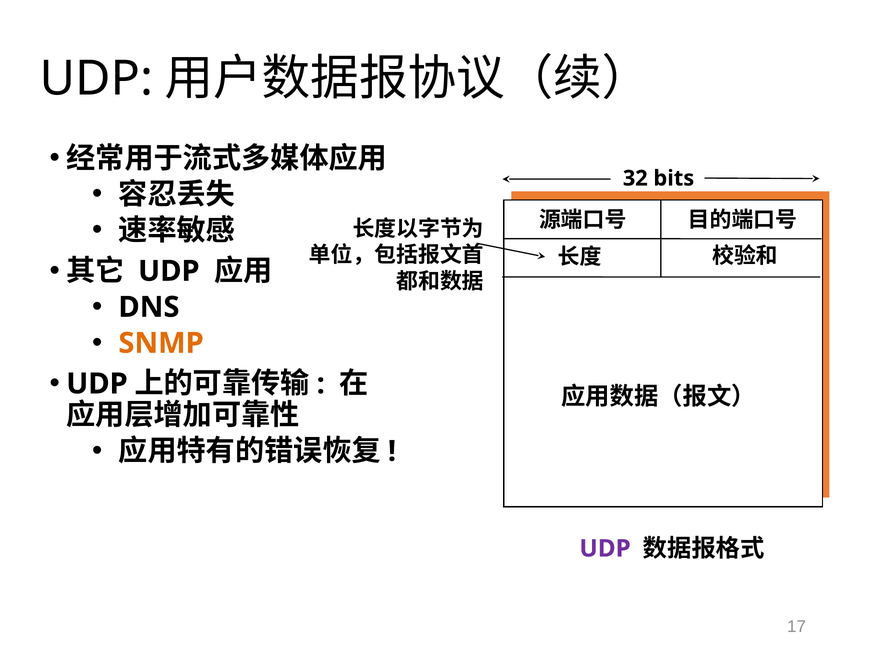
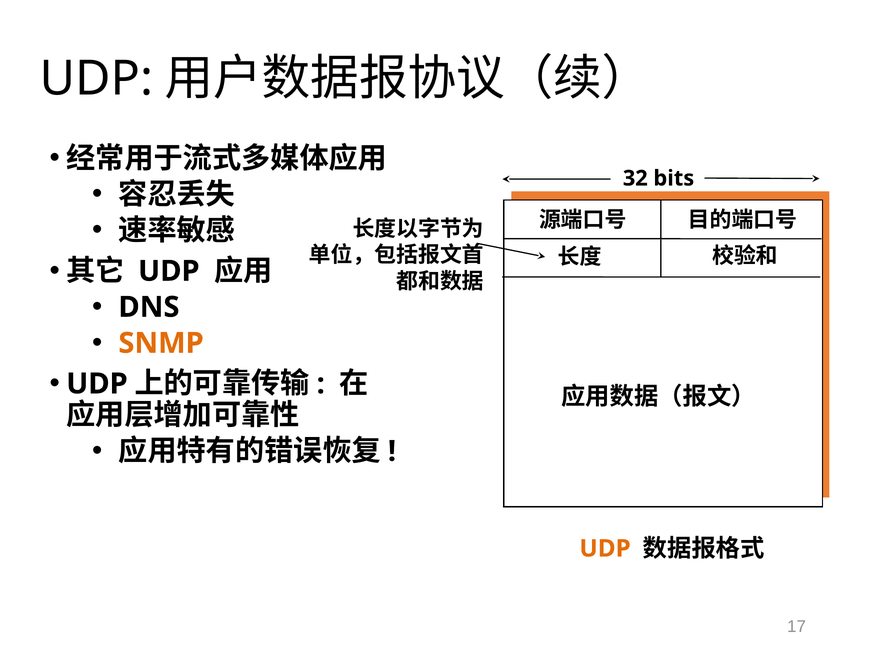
UDP colour: purple -> orange (605, 549)
